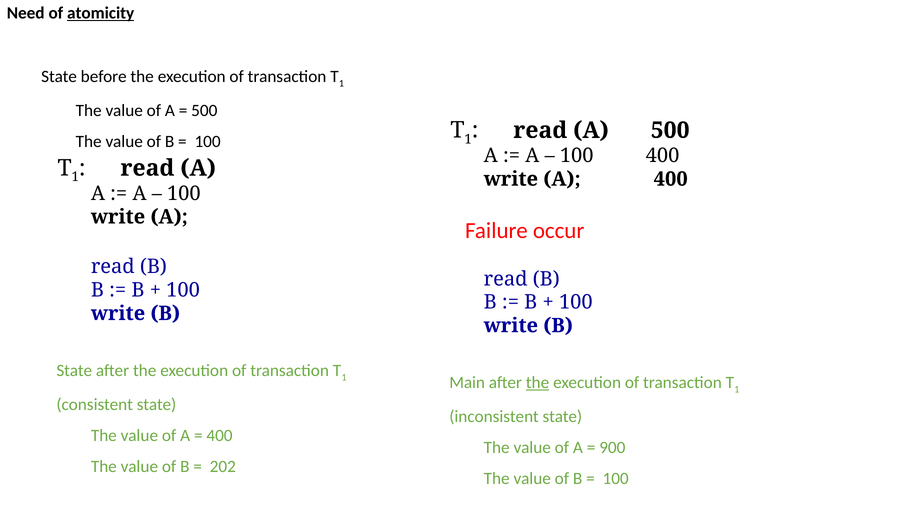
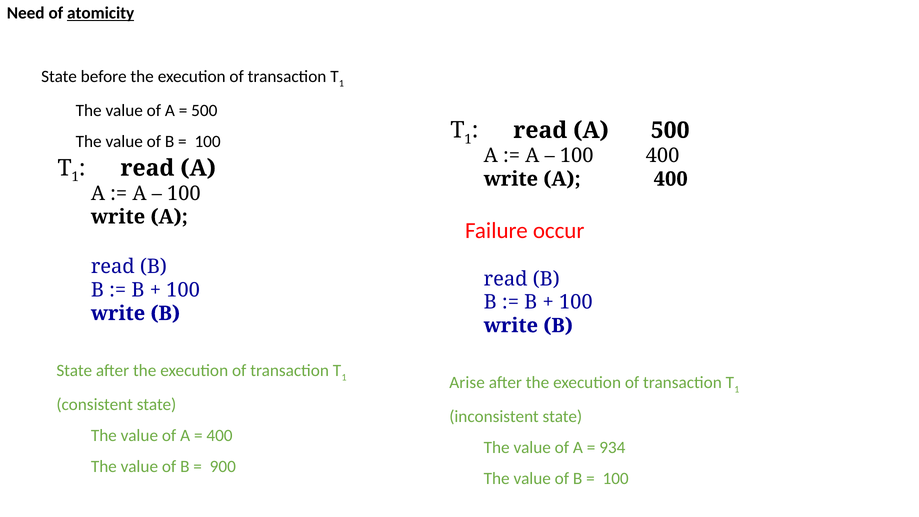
Main: Main -> Arise (467, 383)
the underline: present -> none (538, 383)
900: 900 -> 934 (612, 448)
202: 202 -> 900 (223, 466)
